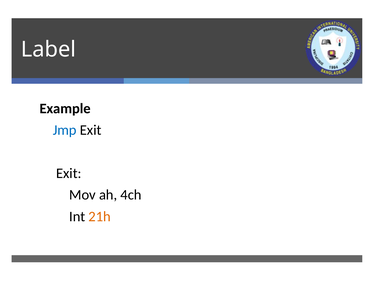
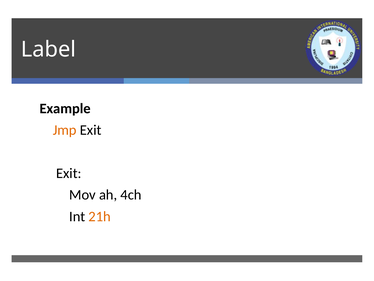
Jmp colour: blue -> orange (65, 130)
